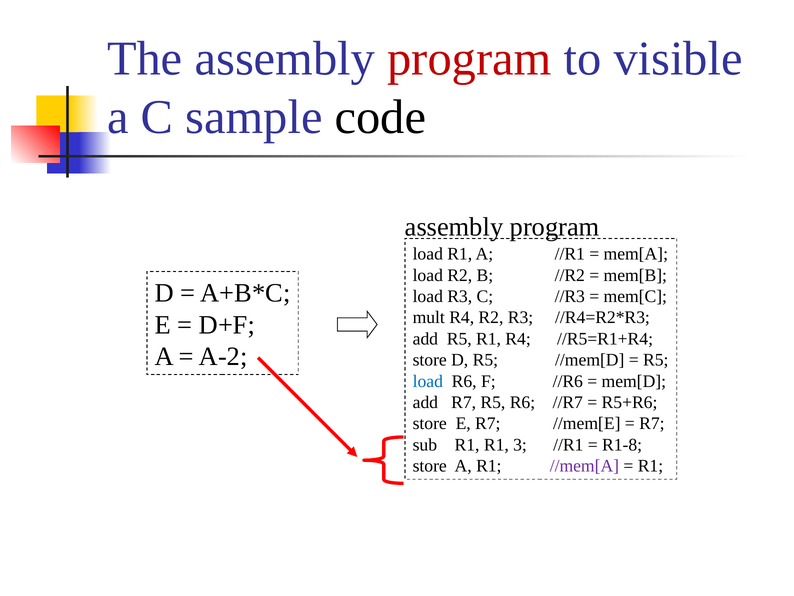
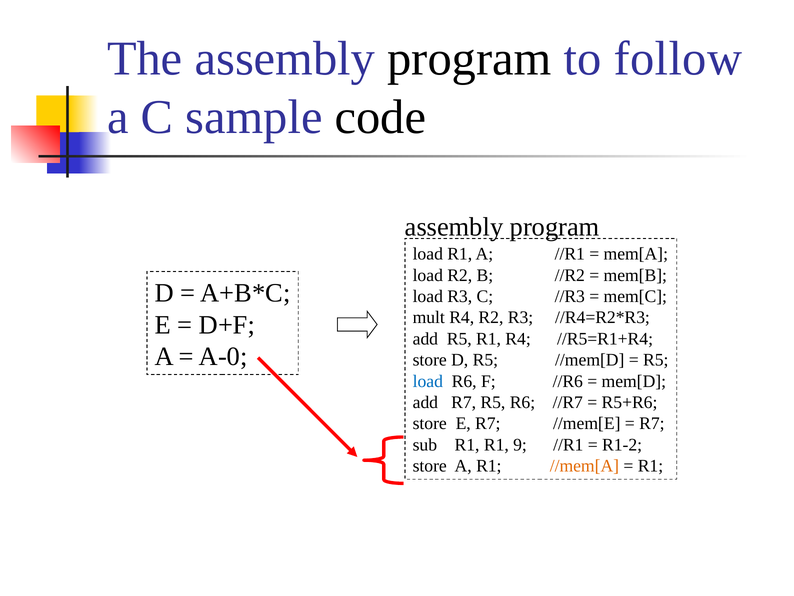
program colour: red -> black (469, 59)
visible: visible -> follow (678, 59)
A-2: A-2 -> A-0 (223, 356)
3: 3 -> 9 (520, 444)
R1-8: R1-8 -> R1-2 (622, 444)
//mem[A colour: purple -> orange (584, 466)
